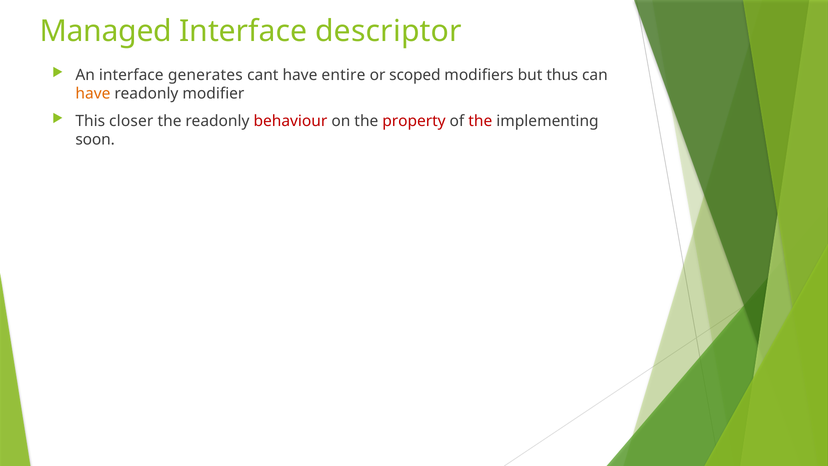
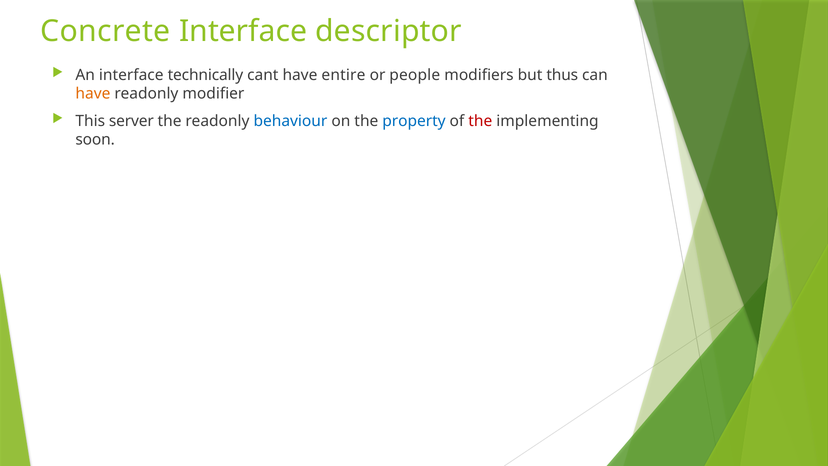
Managed: Managed -> Concrete (105, 31)
generates: generates -> technically (205, 75)
scoped: scoped -> people (415, 75)
closer: closer -> server (131, 121)
behaviour colour: red -> blue (290, 121)
property colour: red -> blue (414, 121)
